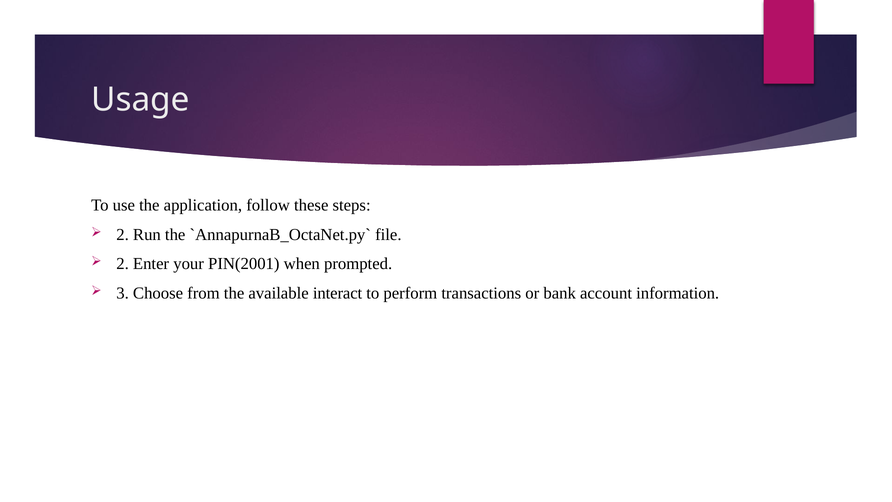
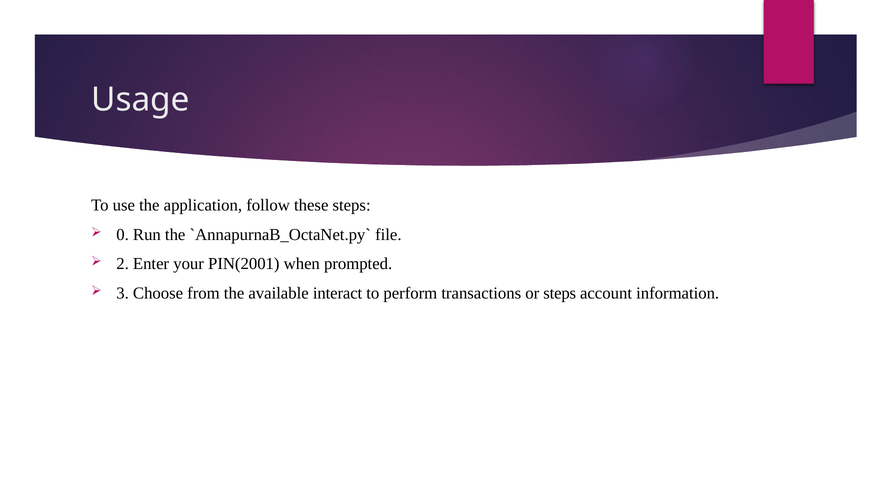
2: 2 -> 0 (123, 234)
or bank: bank -> steps (560, 293)
